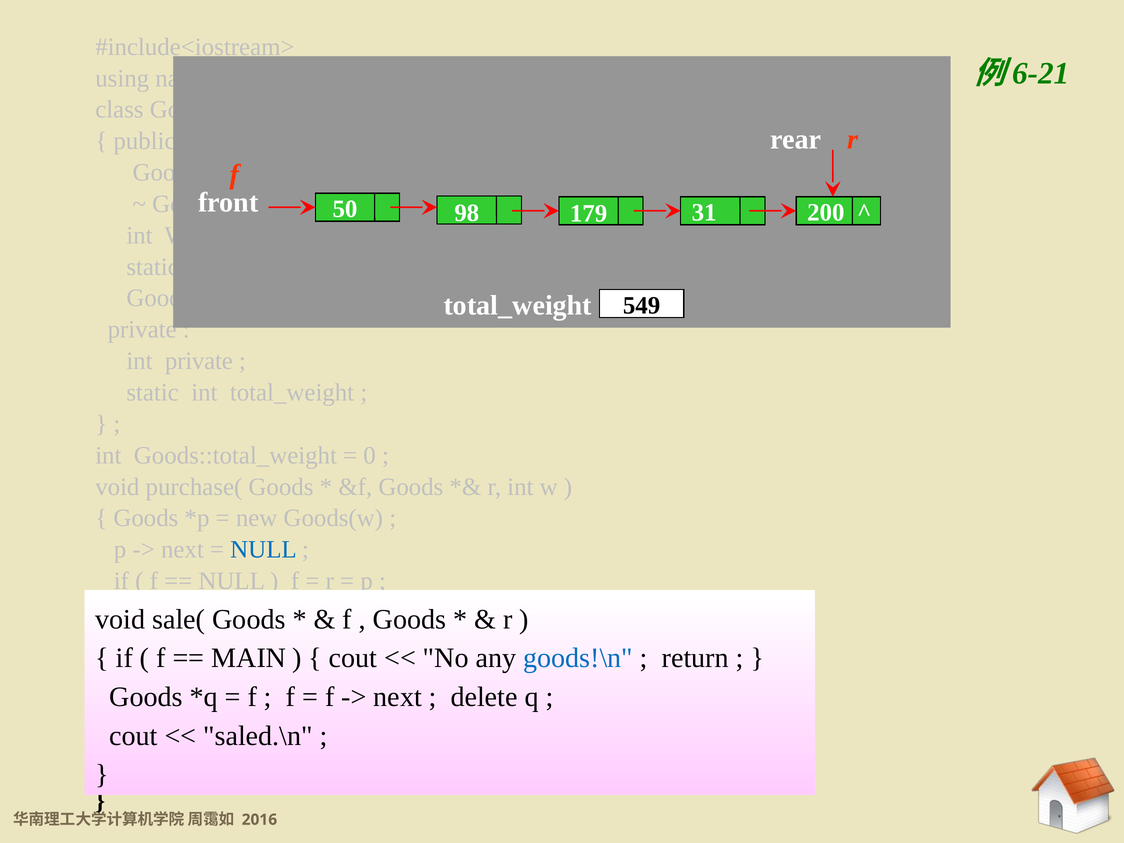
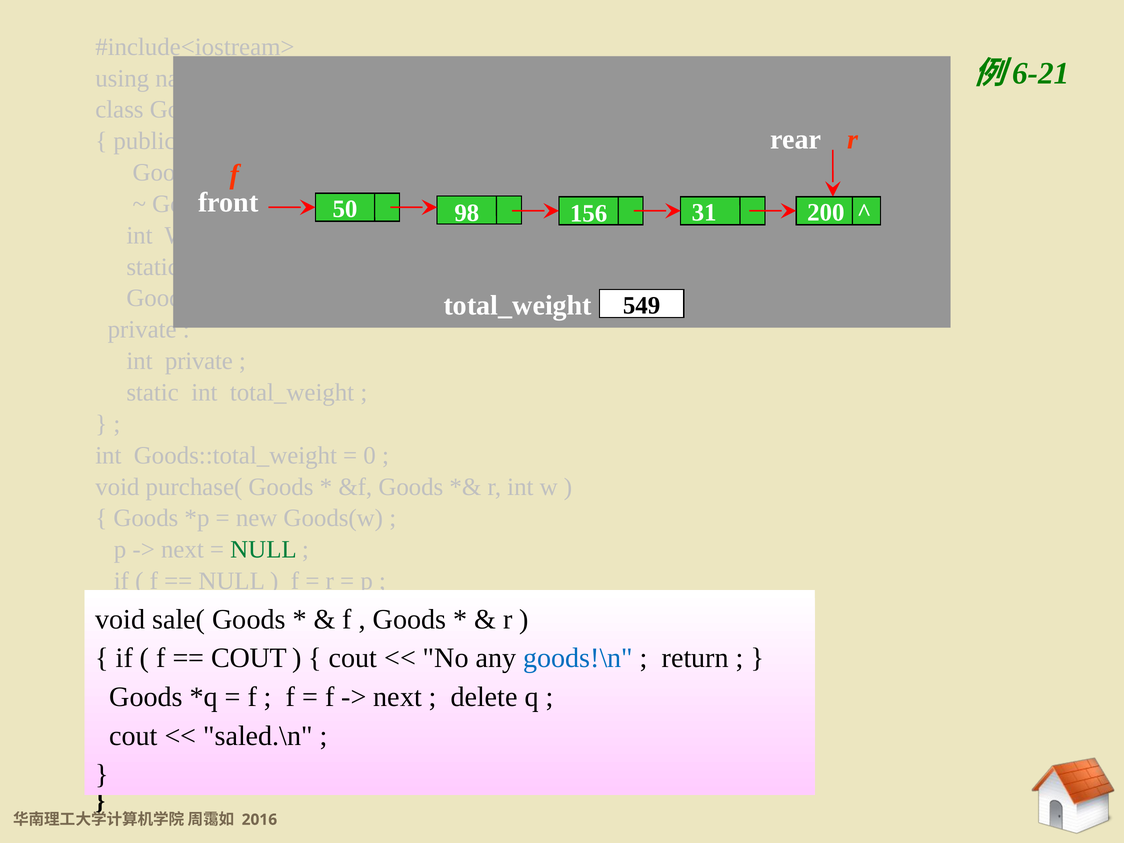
179: 179 -> 156 (589, 214)
NULL colour: blue -> green (263, 550)
MAIN: MAIN -> COUT (249, 658)
